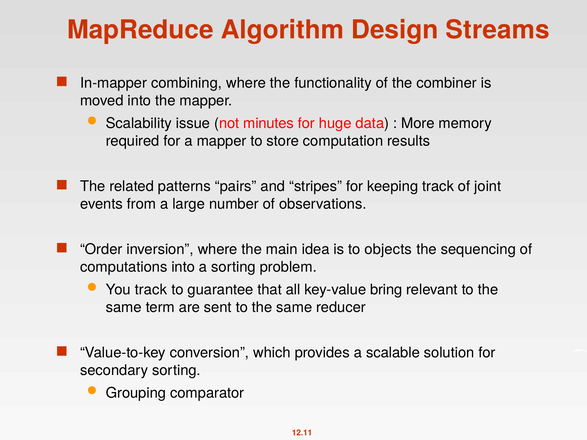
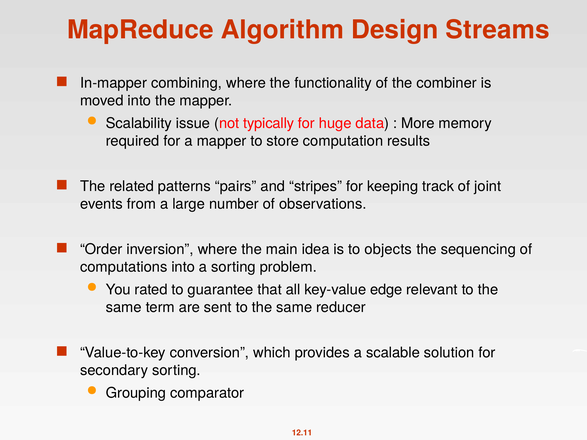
minutes: minutes -> typically (269, 123)
You track: track -> rated (151, 290)
bring: bring -> edge (386, 290)
